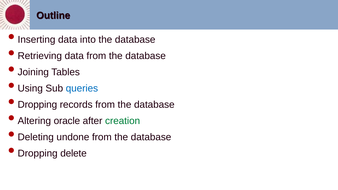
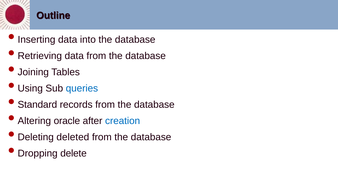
Dropping: Dropping -> Standard (37, 105)
creation colour: green -> blue (123, 121)
undone: undone -> deleted (73, 137)
